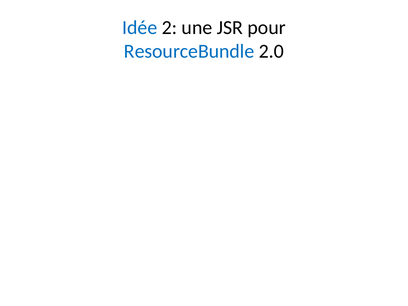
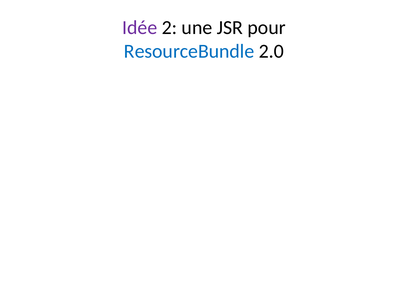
Idée colour: blue -> purple (140, 28)
